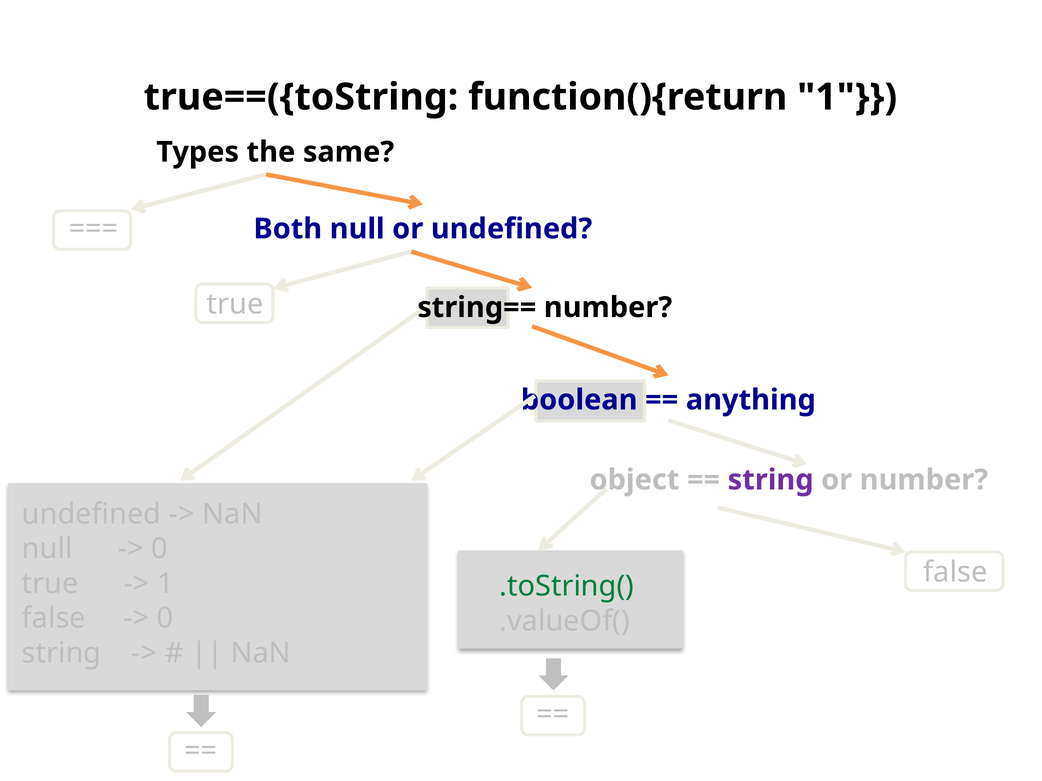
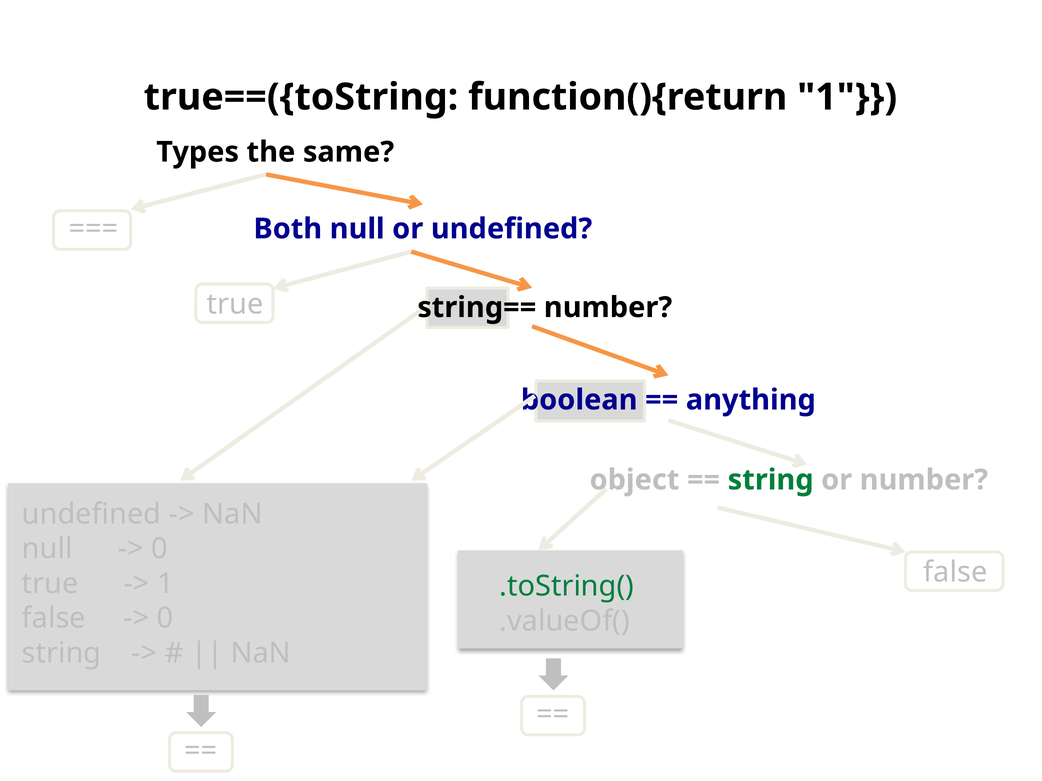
string colour: purple -> green (771, 480)
